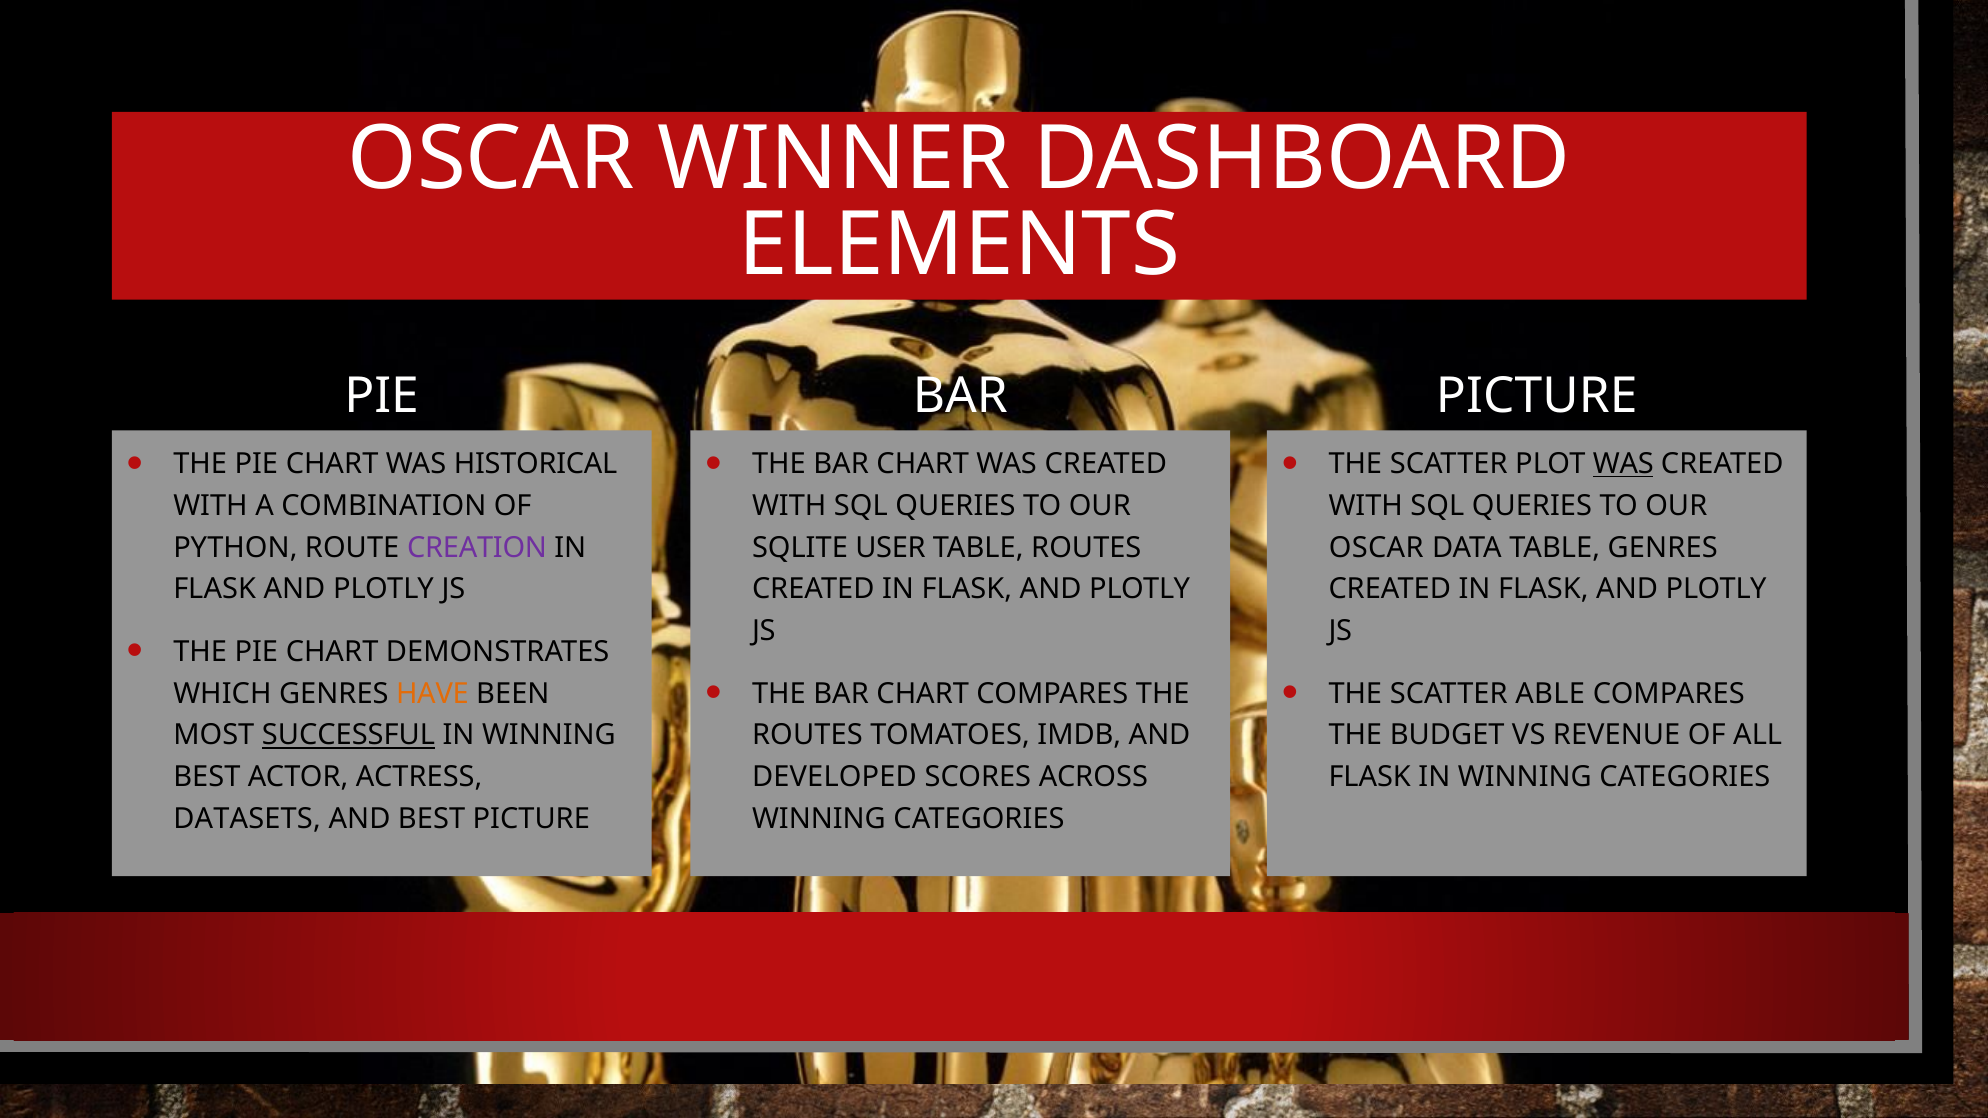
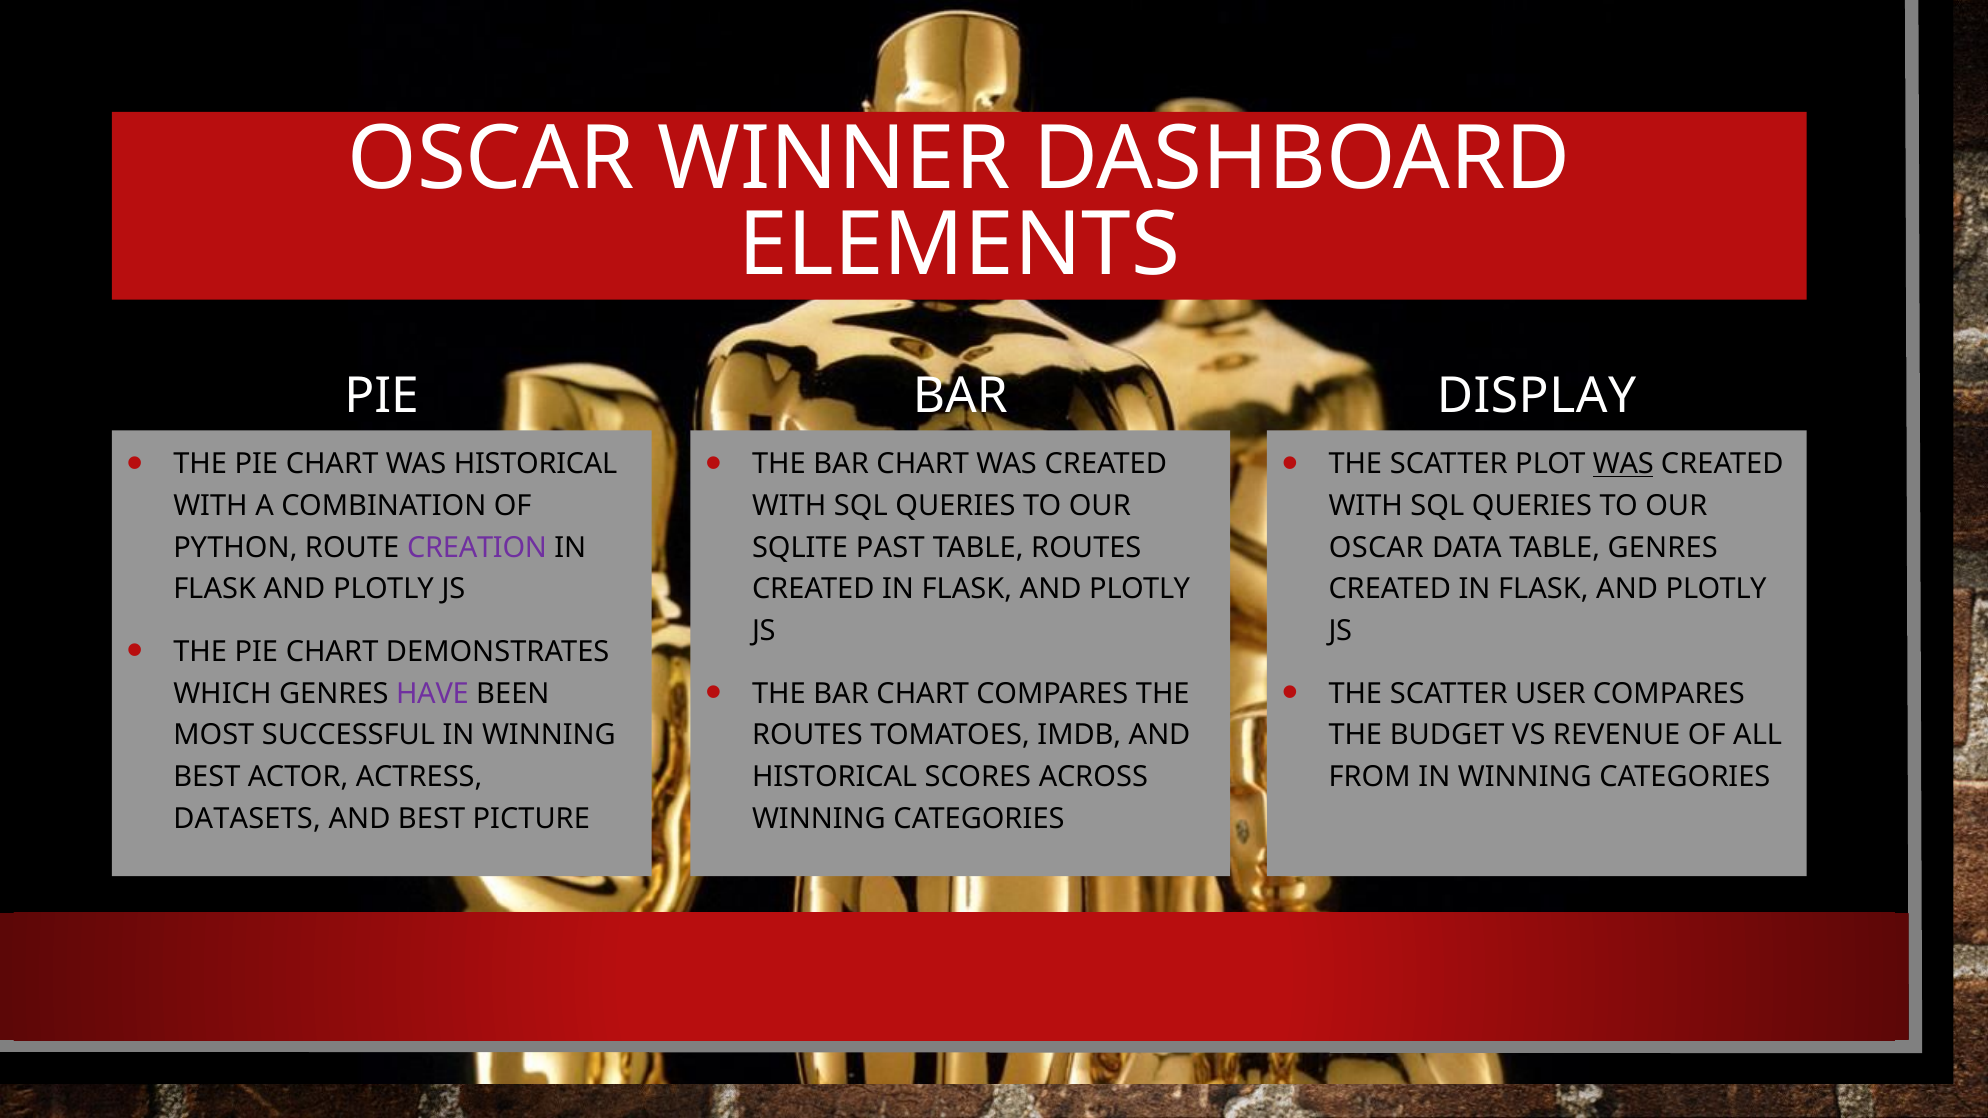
PICTURE: PICTURE -> DISPLAY (1536, 396)
USER: USER -> PAST (890, 548)
ABLE: ABLE -> USER (1550, 694)
HAVE colour: orange -> purple (432, 694)
SUCCESSFUL underline: present -> none (348, 735)
DEVELOPED: DEVELOPED -> HISTORICAL (835, 777)
FLASK: FLASK -> FROM (1370, 777)
